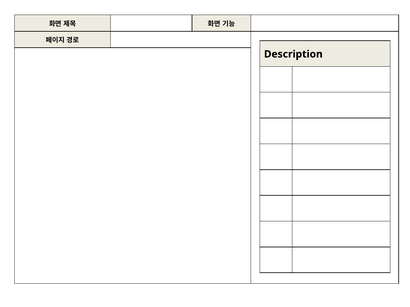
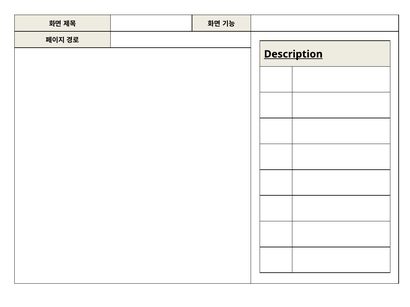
Description underline: none -> present (293, 54)
